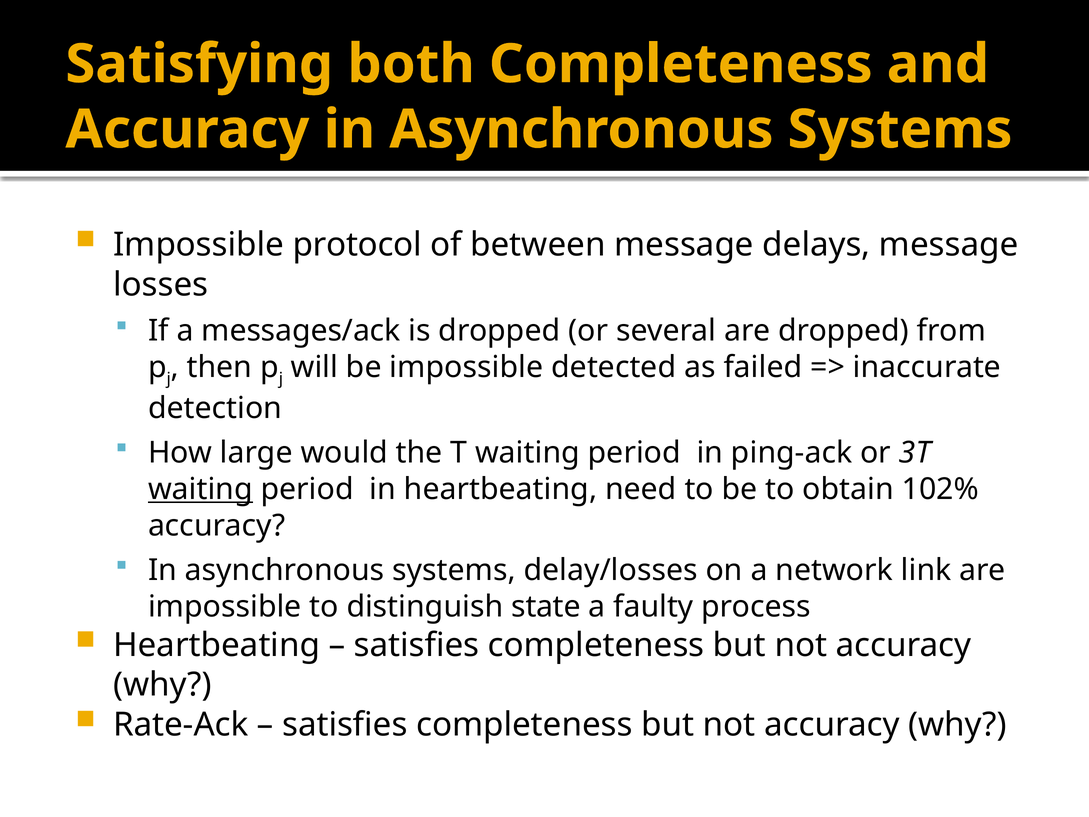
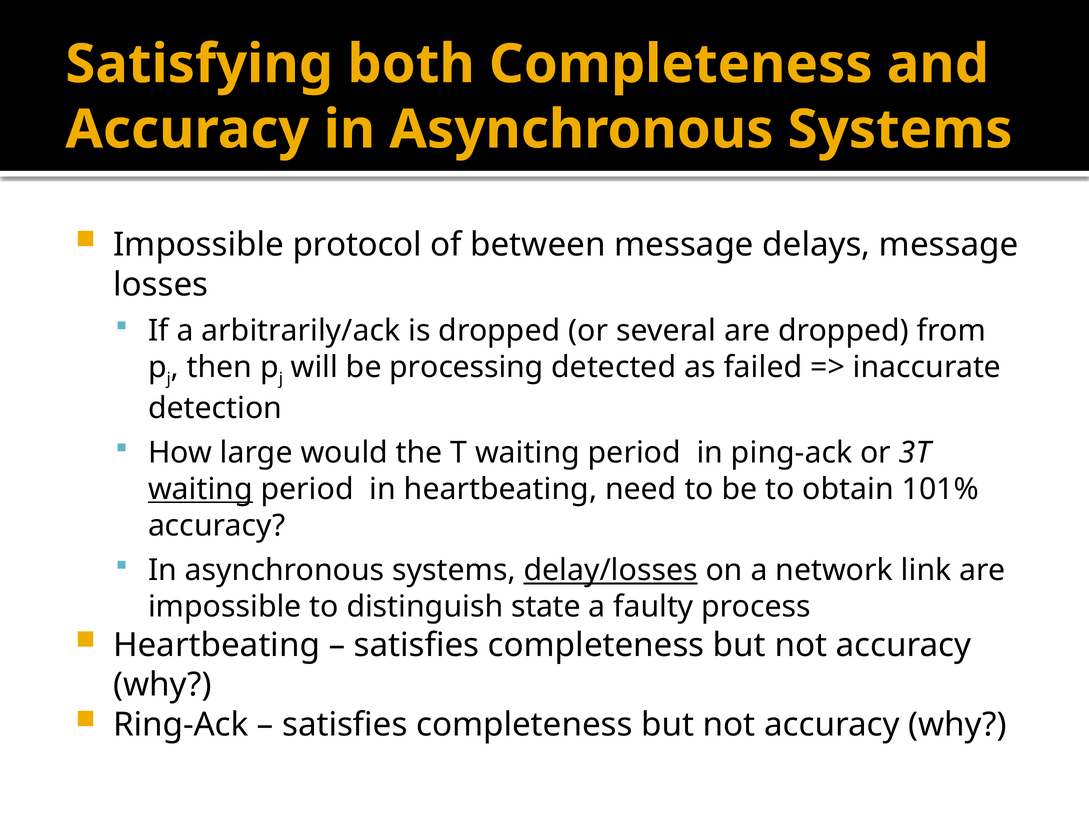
messages/ack: messages/ack -> arbitrarily/ack (301, 331)
be impossible: impossible -> processing (466, 367)
102%: 102% -> 101% (940, 489)
delay/losses underline: none -> present (611, 570)
Rate-Ack: Rate-Ack -> Ring-Ack (181, 725)
